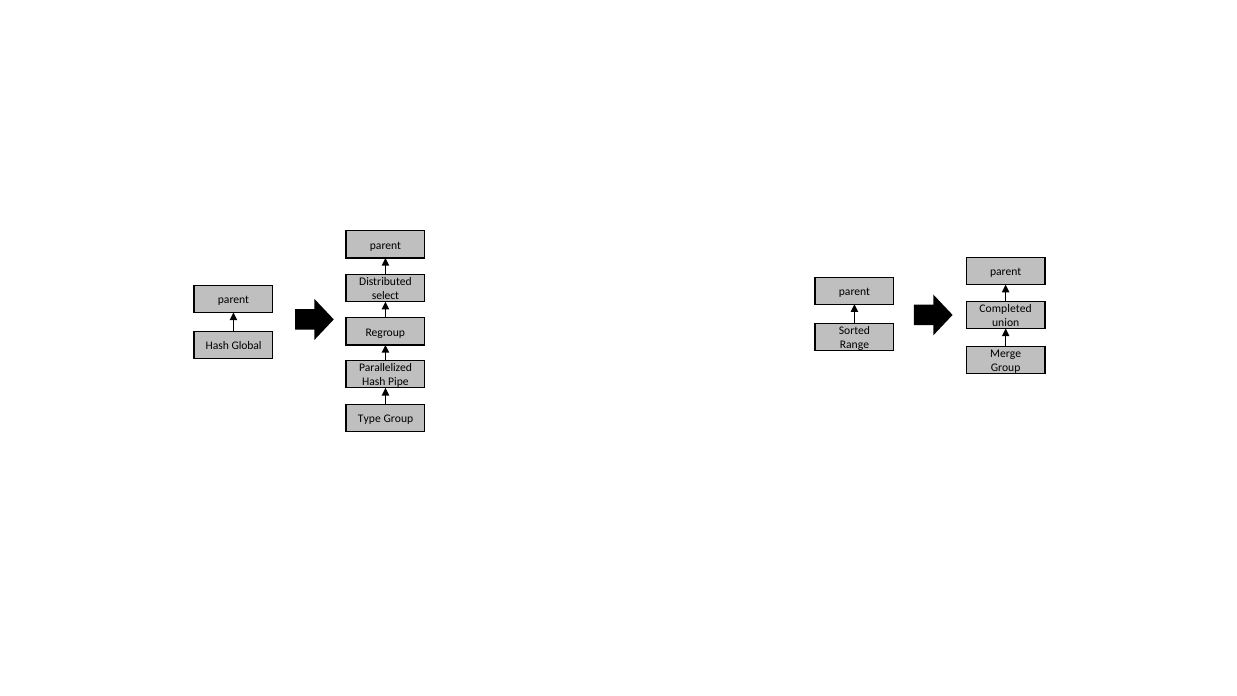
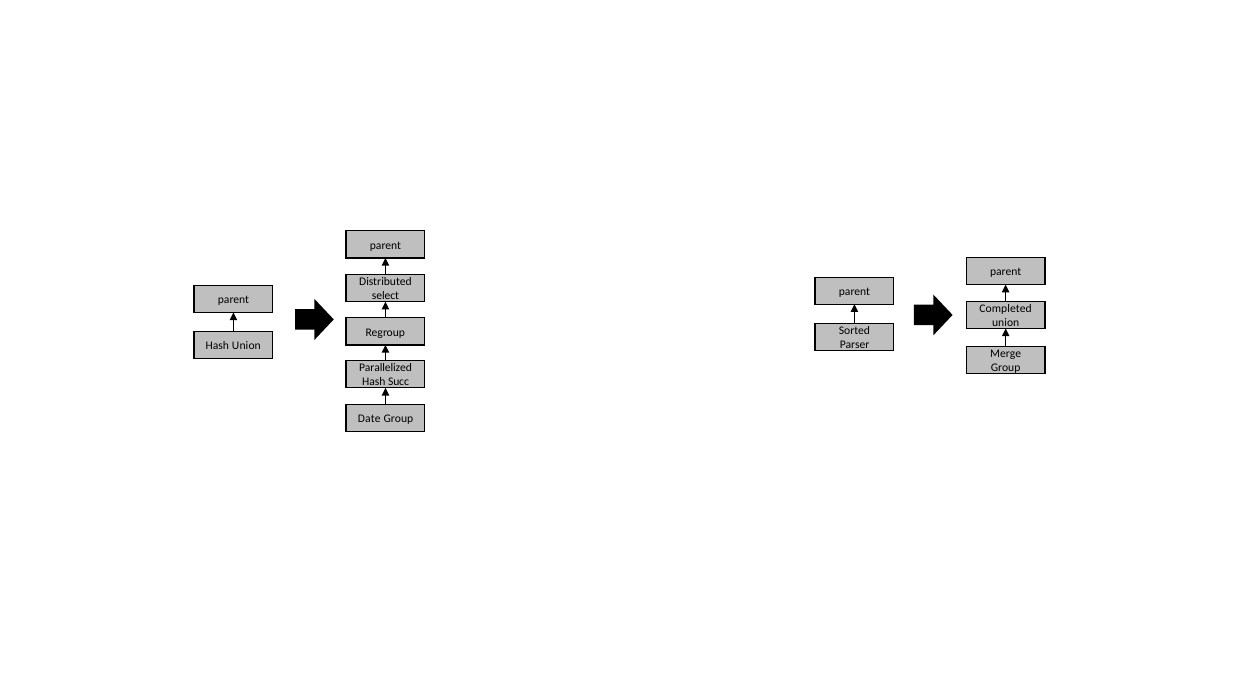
Range: Range -> Parser (855, 344)
Hash Global: Global -> Union (246, 346)
Pipe: Pipe -> Succ (398, 382)
Type: Type -> Date (369, 419)
